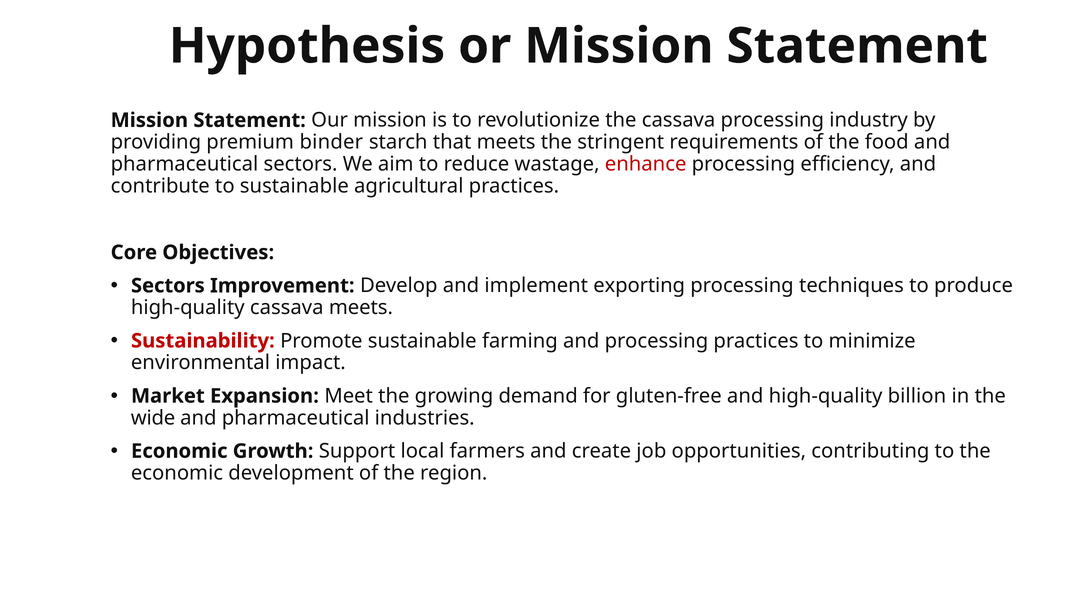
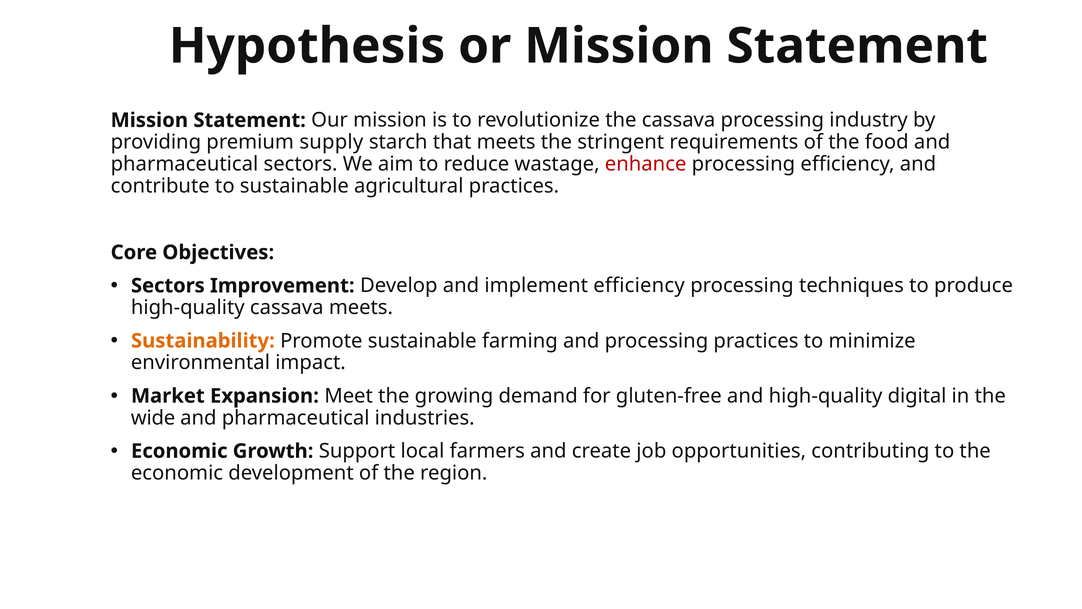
binder: binder -> supply (331, 142)
implement exporting: exporting -> efficiency (639, 286)
Sustainability colour: red -> orange (203, 341)
billion: billion -> digital (917, 396)
